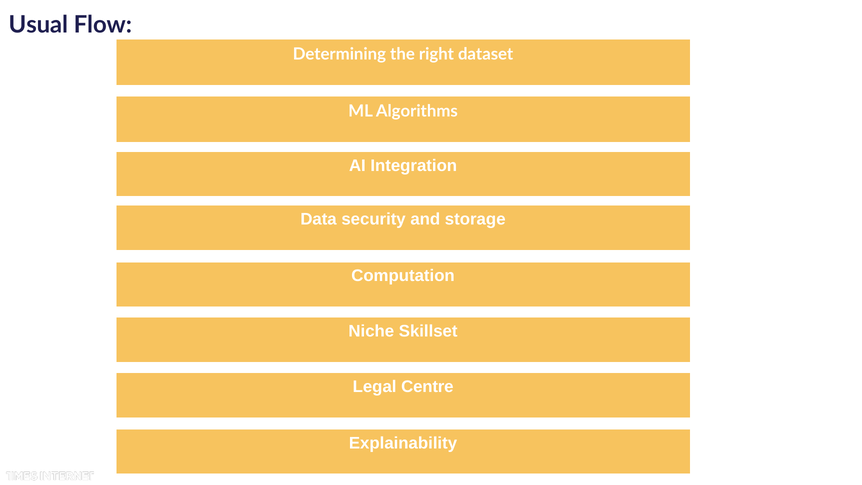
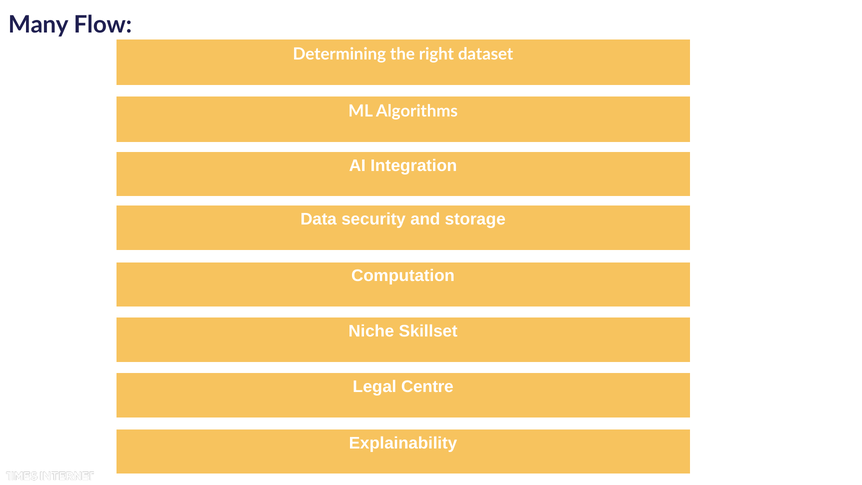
Usual: Usual -> Many (38, 25)
